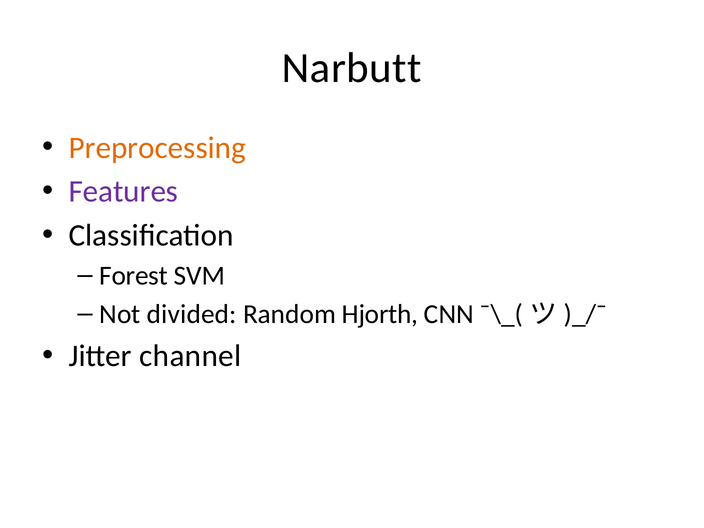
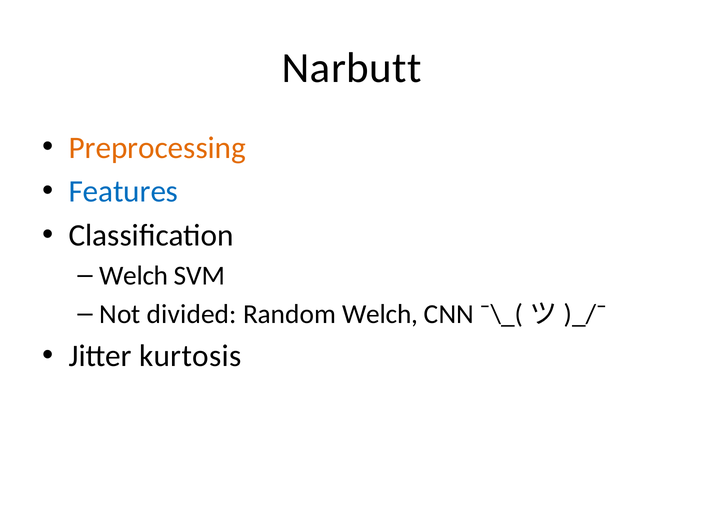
Features colour: purple -> blue (123, 192)
Forest: Forest -> Welch (134, 276)
Random Hjorth: Hjorth -> Welch (380, 314)
channel: channel -> kurtosis (190, 356)
